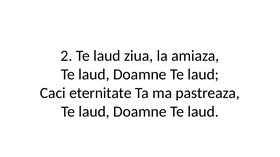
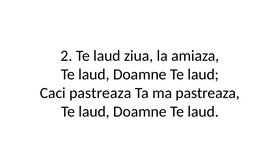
Caci eternitate: eternitate -> pastreaza (100, 93)
